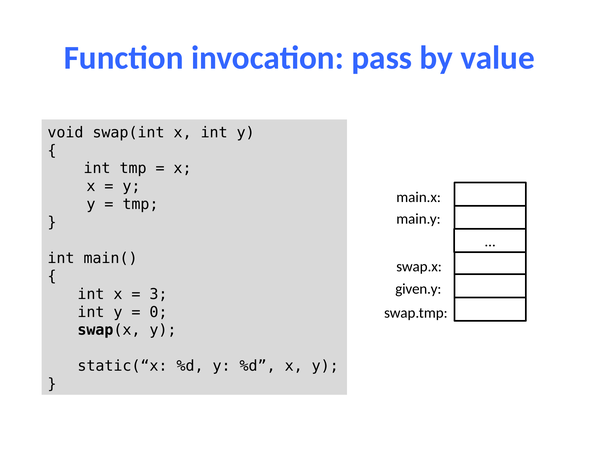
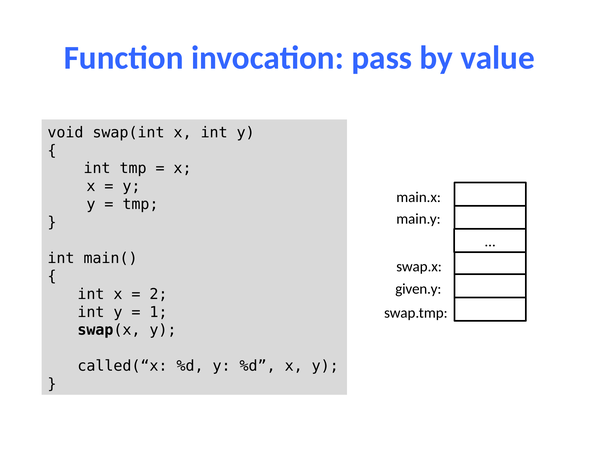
3: 3 -> 2 (158, 294)
0: 0 -> 1 (158, 312)
static(“x: static(“x -> called(“x (122, 366)
